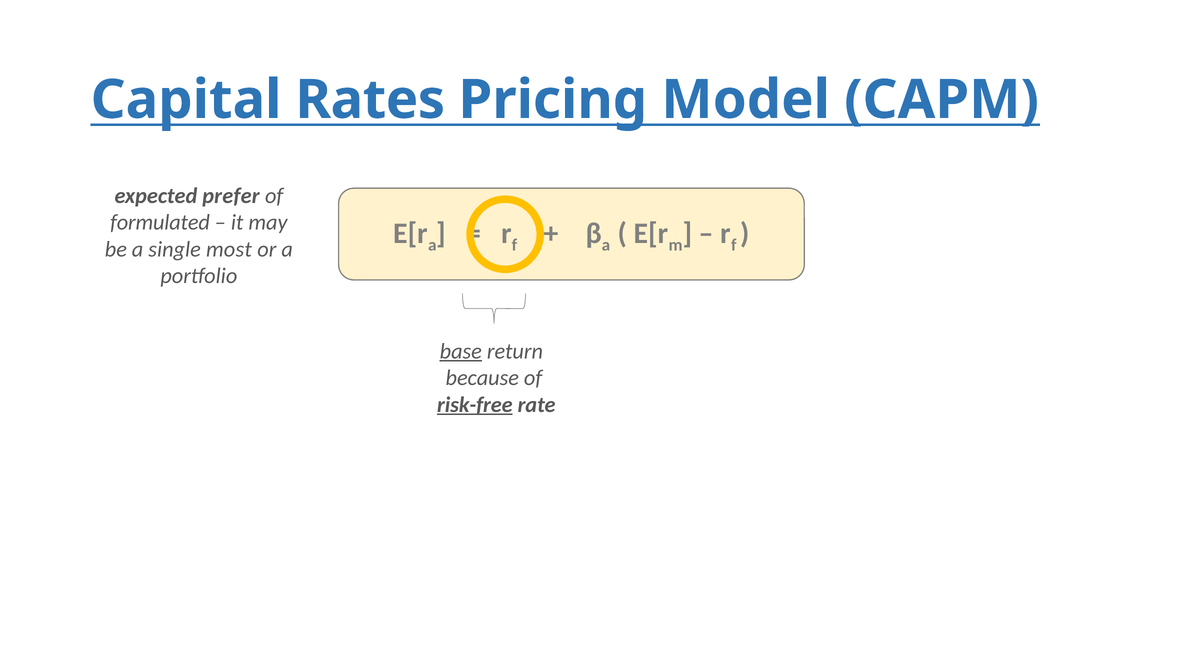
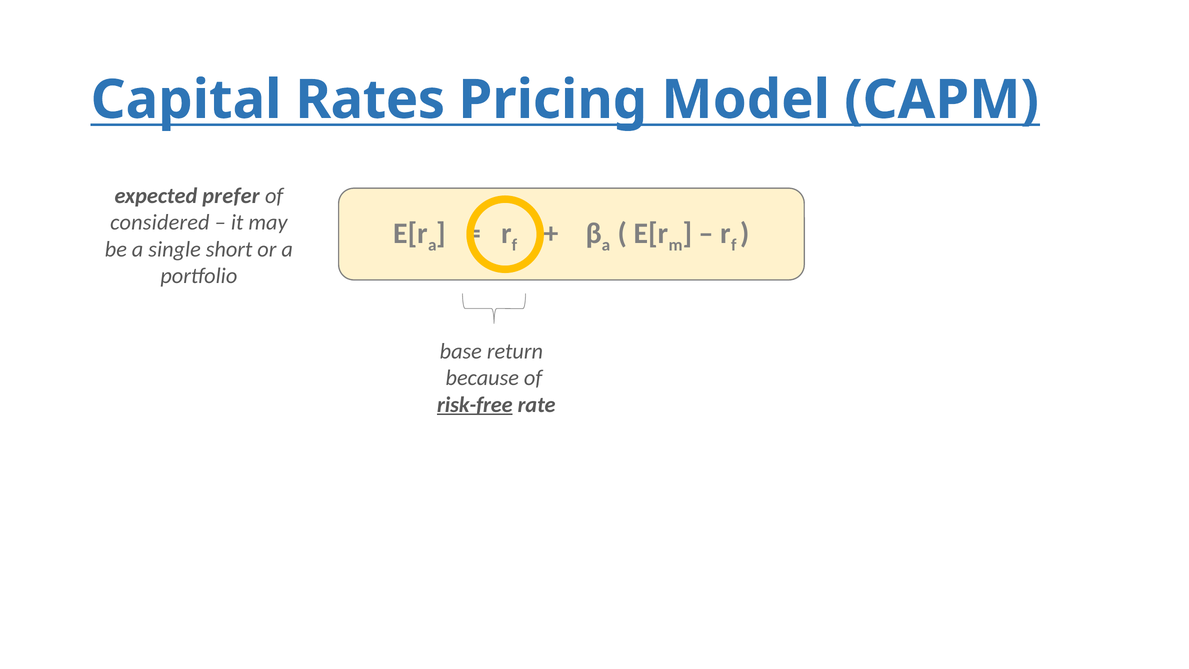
formulated: formulated -> considered (160, 222)
most: most -> short (229, 249)
base underline: present -> none (461, 351)
